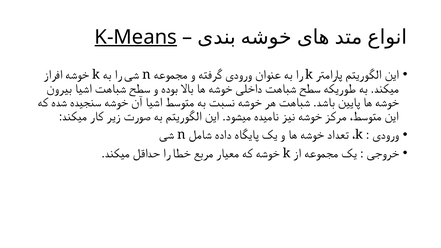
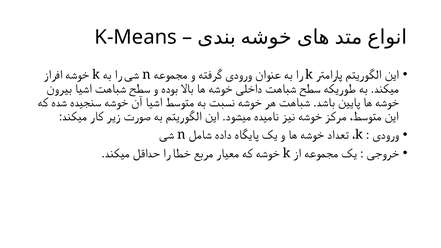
K-Means underline: present -> none (136, 37)
